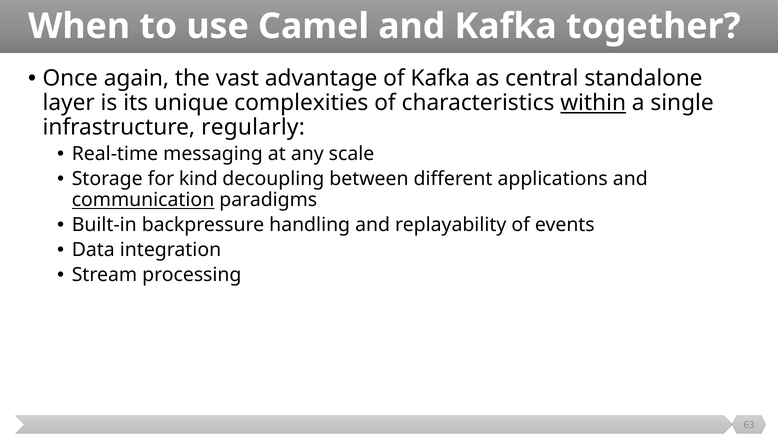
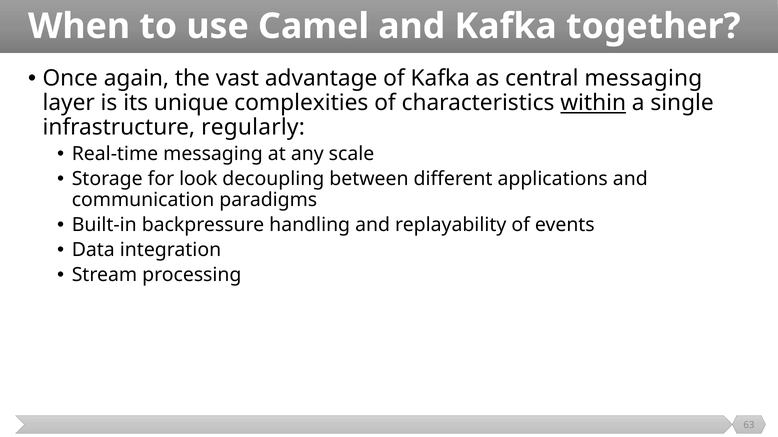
central standalone: standalone -> messaging (643, 79)
kind: kind -> look (198, 179)
communication underline: present -> none (143, 200)
